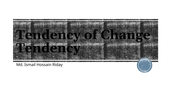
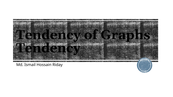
Change: Change -> Graphs (125, 35)
